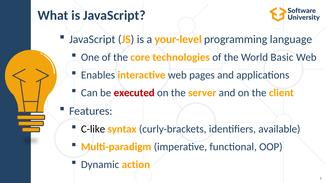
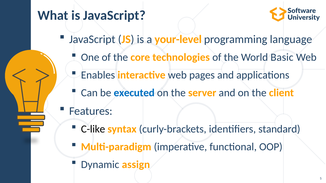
executed colour: red -> blue (134, 93)
available: available -> standard (279, 129)
action: action -> assign (136, 165)
